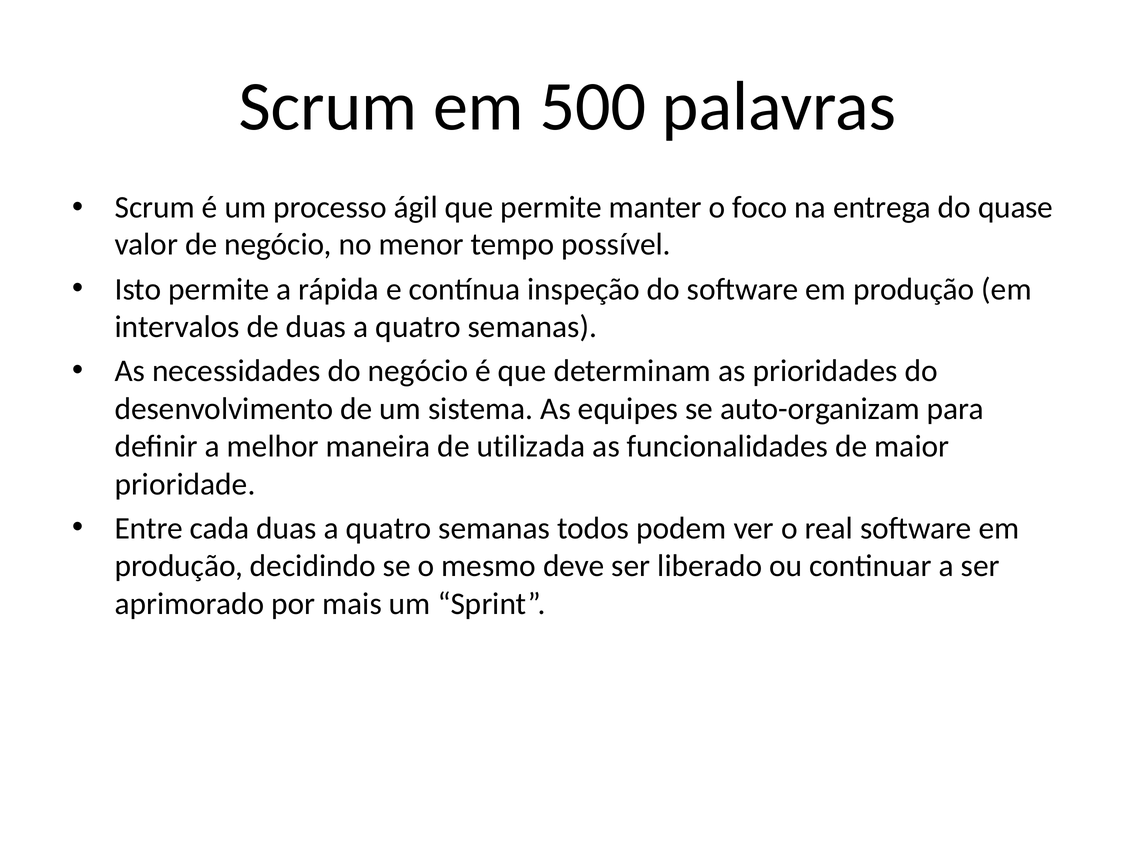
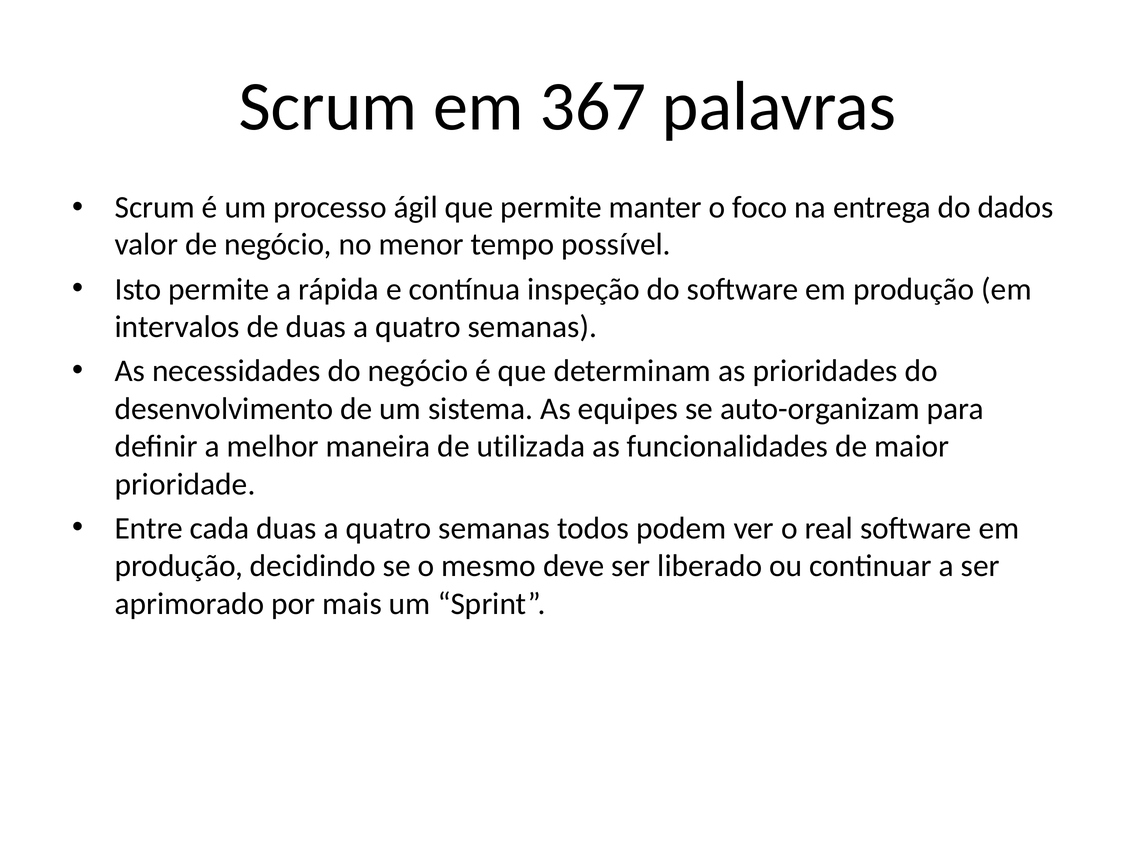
500: 500 -> 367 (593, 107)
quase: quase -> dados (1016, 207)
